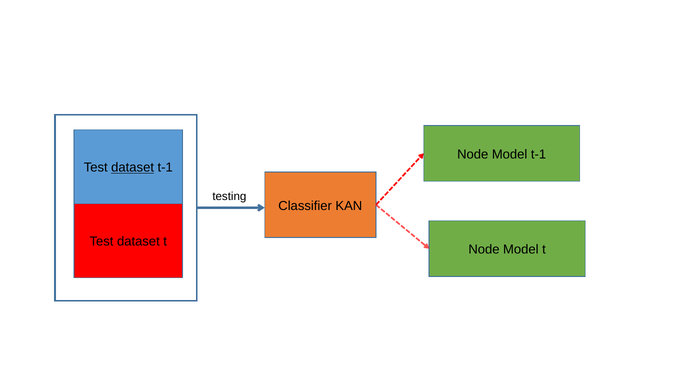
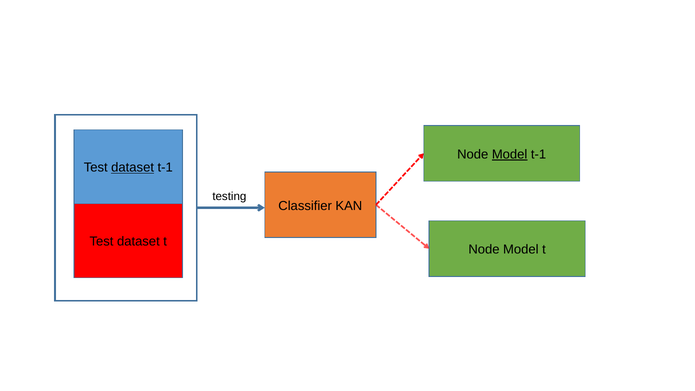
Model underline: none -> present (510, 154)
